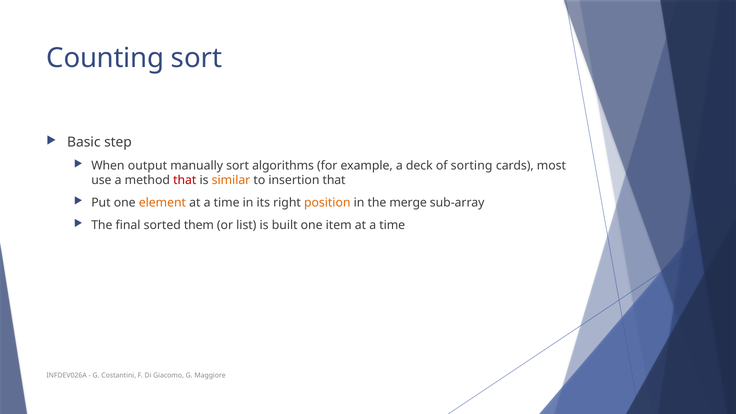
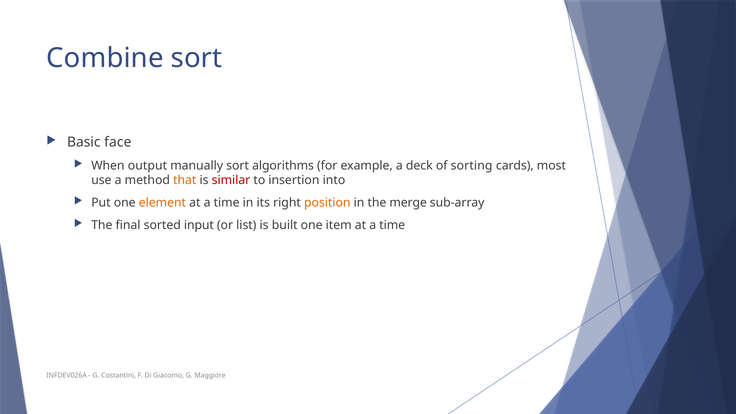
Counting: Counting -> Combine (105, 58)
step: step -> face (118, 142)
that colour: red -> orange (185, 180)
similar colour: orange -> red (231, 180)
insertion that: that -> into (334, 180)
them: them -> input (199, 225)
